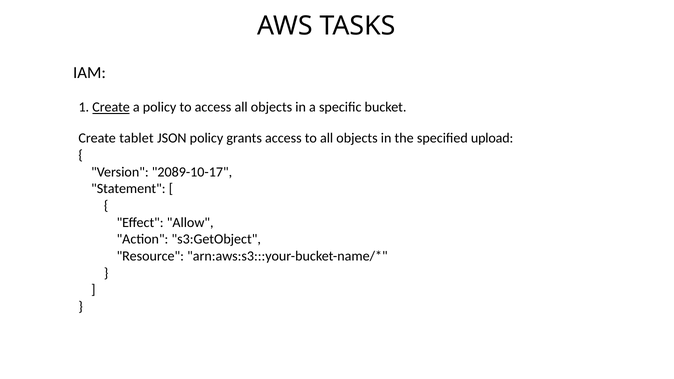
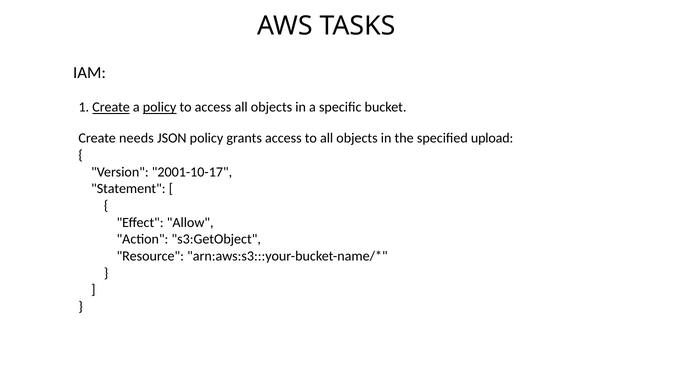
policy underline: none -> present (160, 107)
tablet: tablet -> needs (136, 138)
2089-10-17: 2089-10-17 -> 2001-10-17 (192, 172)
